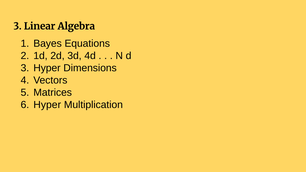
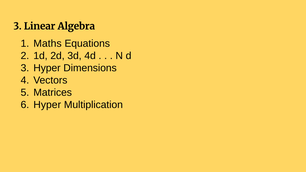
Bayes: Bayes -> Maths (48, 44)
